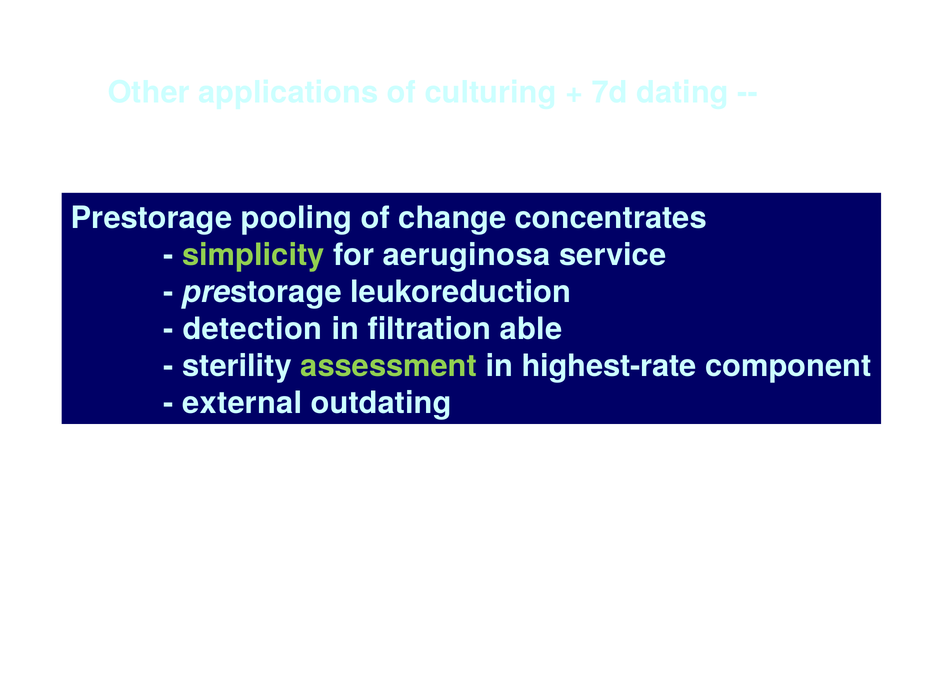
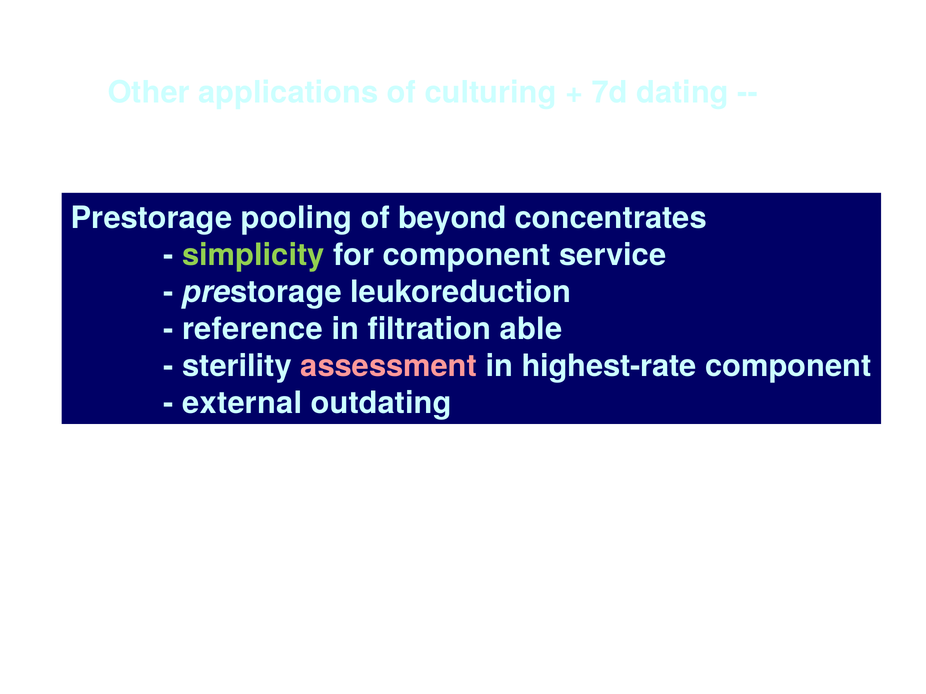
change: change -> beyond (453, 218)
for aeruginosa: aeruginosa -> component (467, 255)
detection: detection -> reference (253, 329)
assessment colour: light green -> pink (389, 366)
